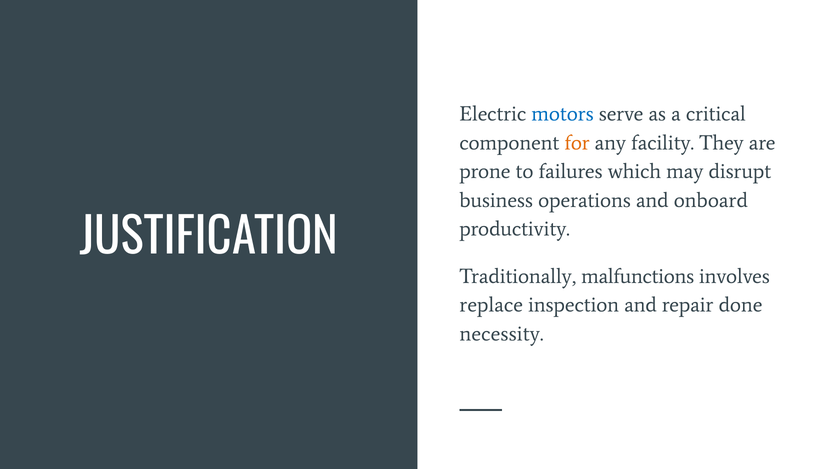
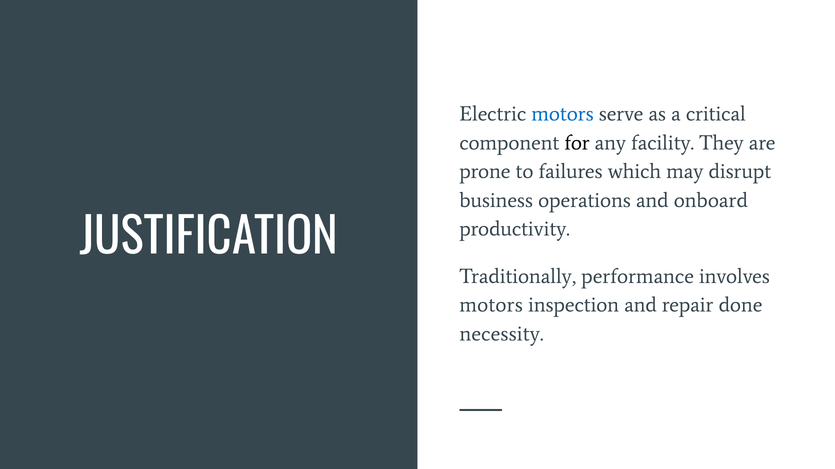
for colour: orange -> black (577, 143)
malfunctions: malfunctions -> performance (638, 277)
replace: replace -> motors (491, 306)
